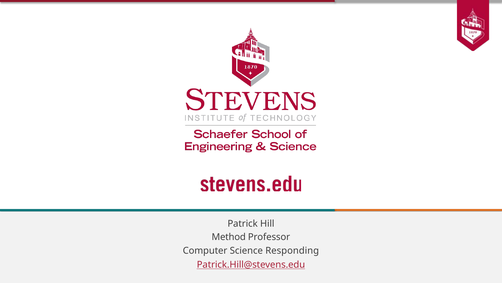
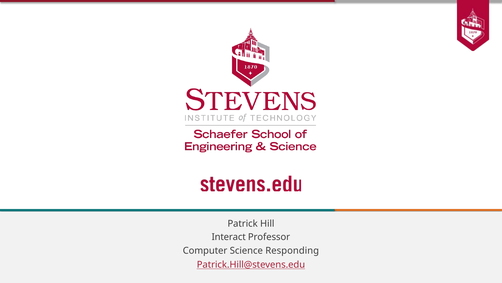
Method: Method -> Interact (229, 237)
